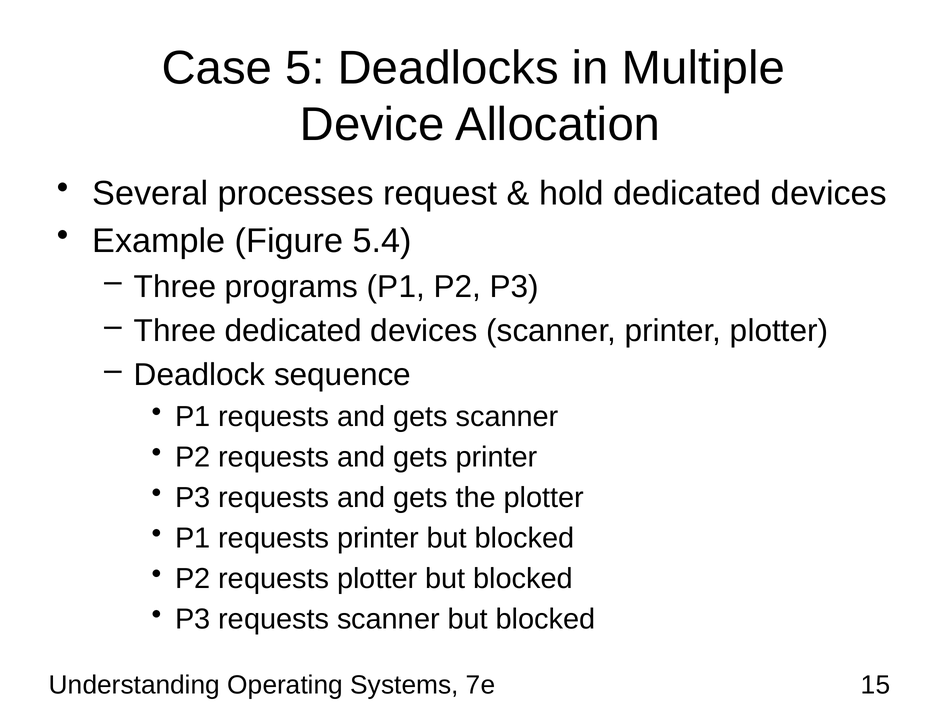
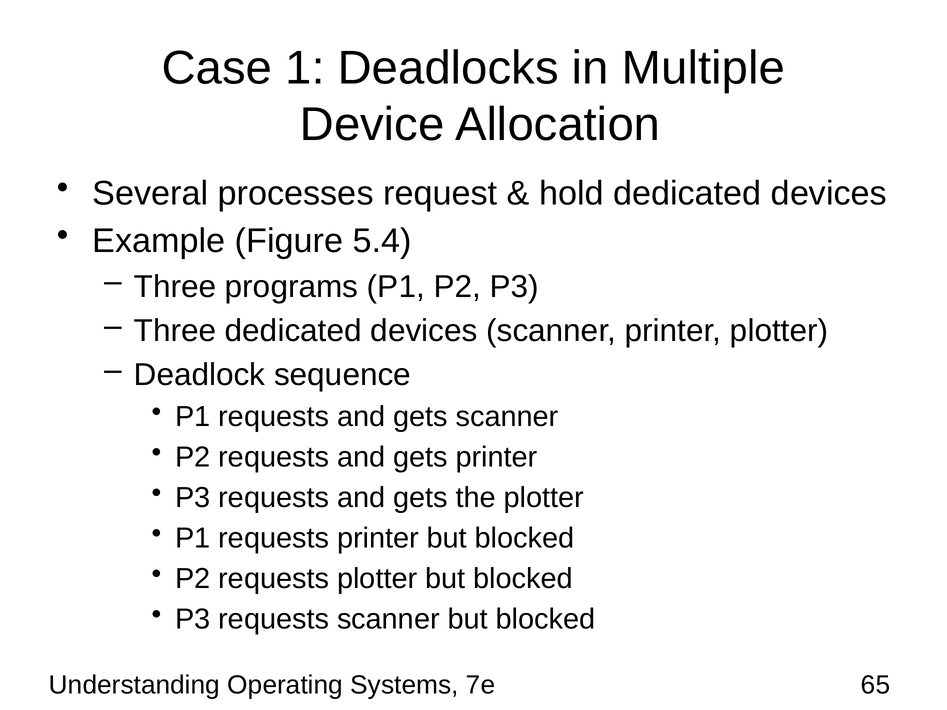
5: 5 -> 1 (305, 68)
15: 15 -> 65 (876, 685)
